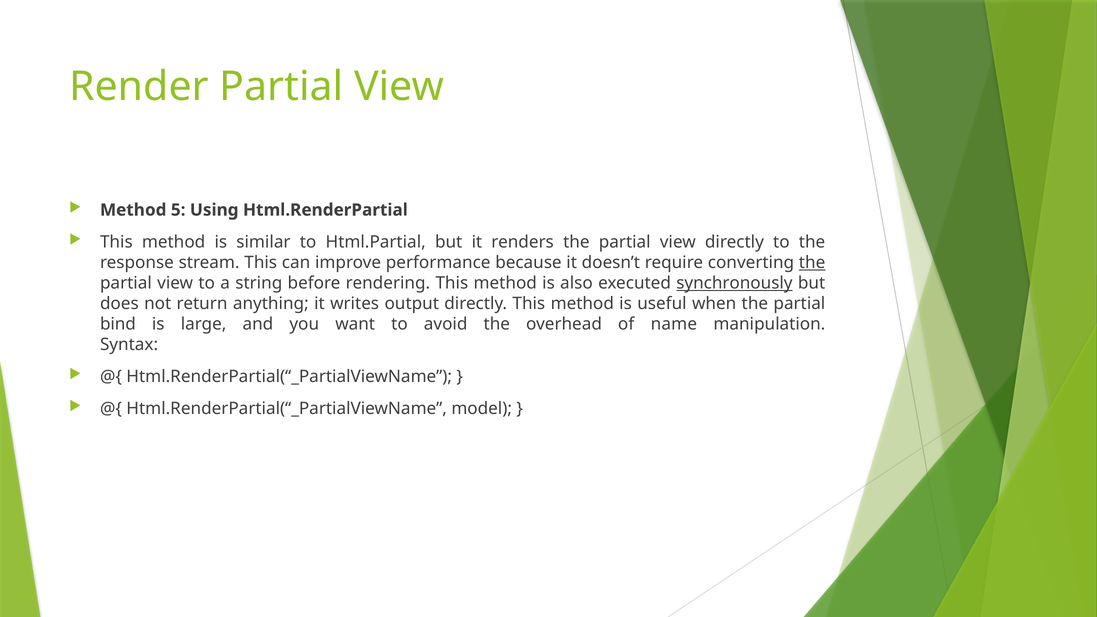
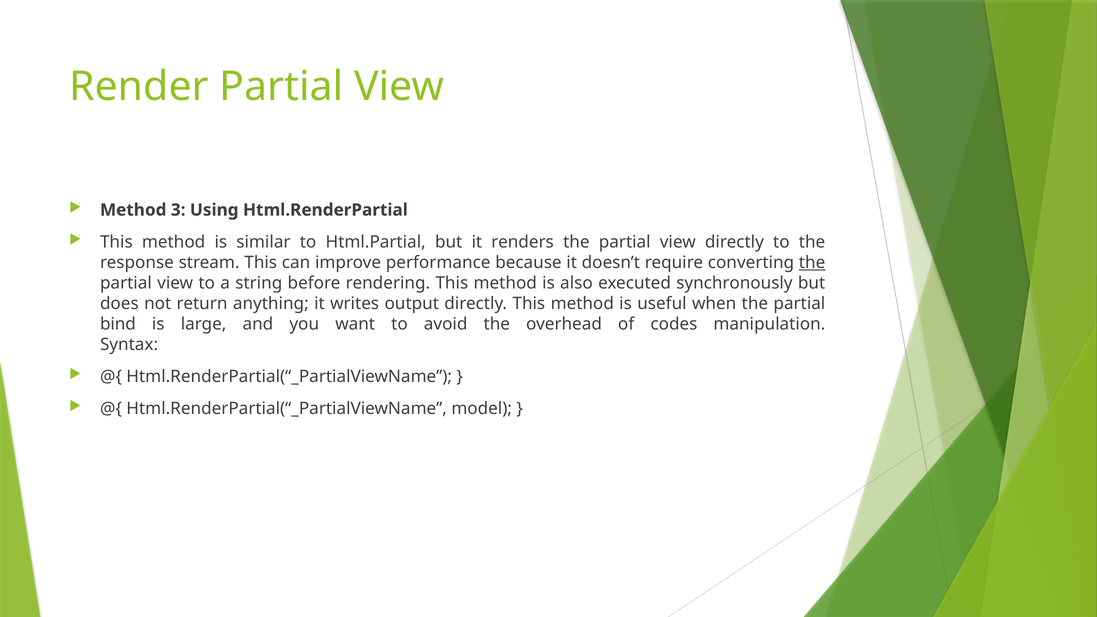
5: 5 -> 3 (178, 210)
synchronously underline: present -> none (734, 283)
name: name -> codes (674, 324)
